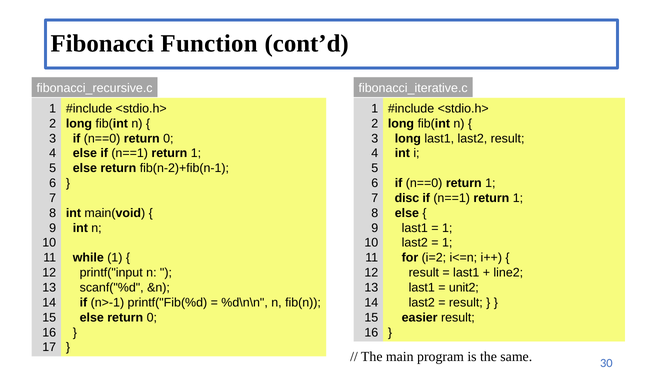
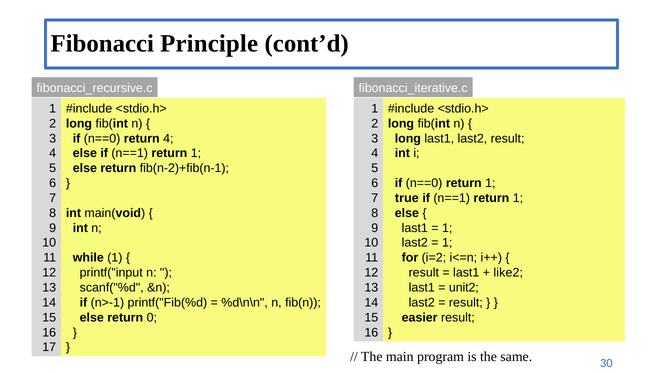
Function: Function -> Principle (209, 44)
n==0 return 0: 0 -> 4 (168, 138)
disc: disc -> true (407, 198)
line2: line2 -> like2 (508, 273)
